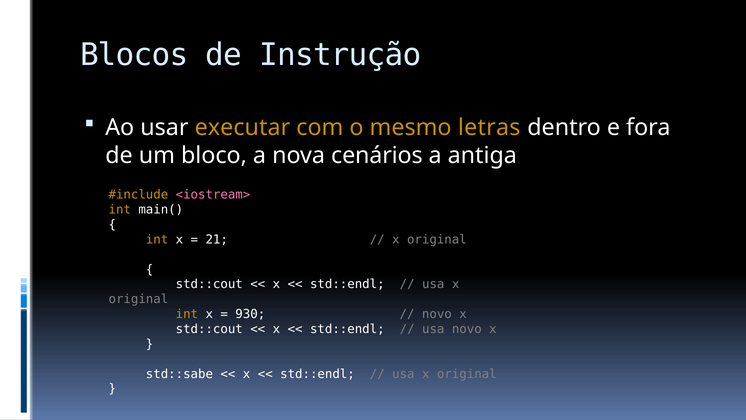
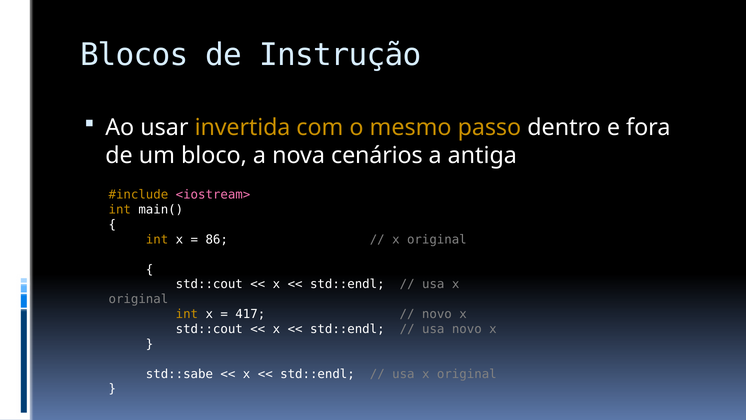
executar: executar -> invertida (243, 127)
letras: letras -> passo (489, 127)
21: 21 -> 86 (217, 239)
930: 930 -> 417 (250, 314)
